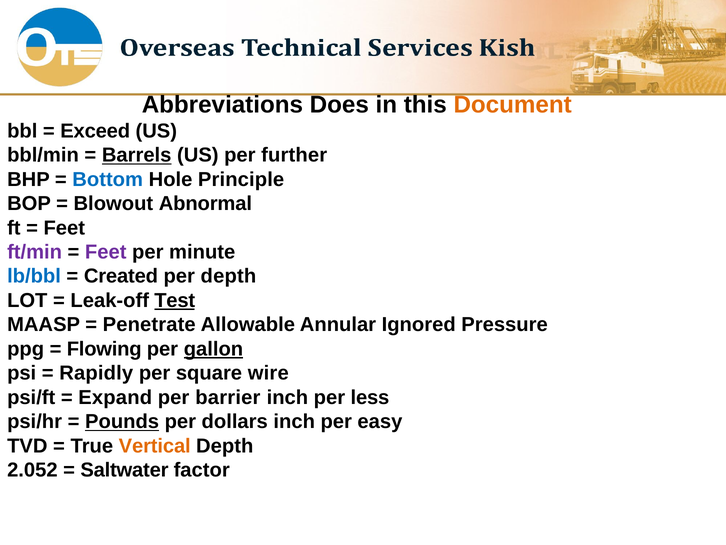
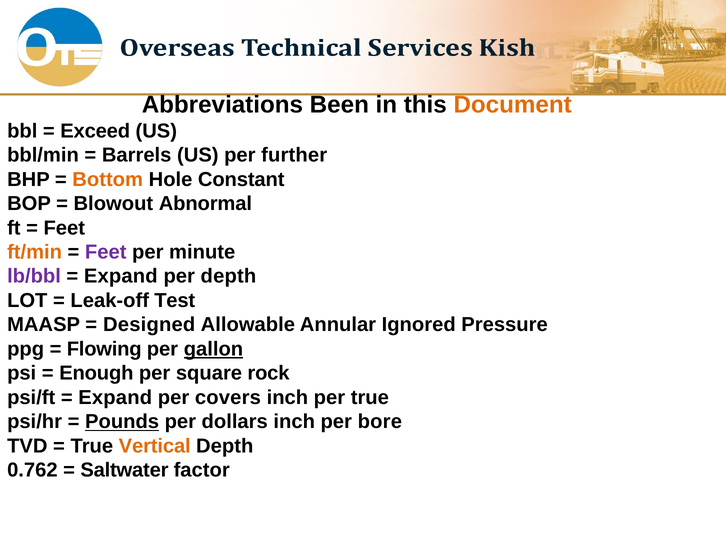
Does: Does -> Been (339, 104)
Barrels underline: present -> none (137, 155)
Bottom colour: blue -> orange (108, 179)
Principle: Principle -> Constant (241, 179)
ft/min colour: purple -> orange (35, 252)
lb/bbl colour: blue -> purple (34, 276)
Created: Created -> Expand (121, 276)
Test underline: present -> none (175, 300)
Penetrate: Penetrate -> Designed (149, 324)
Rapidly: Rapidly -> Enough (96, 373)
wire: wire -> rock (268, 373)
barrier: barrier -> covers (228, 397)
per less: less -> true (370, 397)
easy: easy -> bore (380, 421)
2.052: 2.052 -> 0.762 (32, 470)
